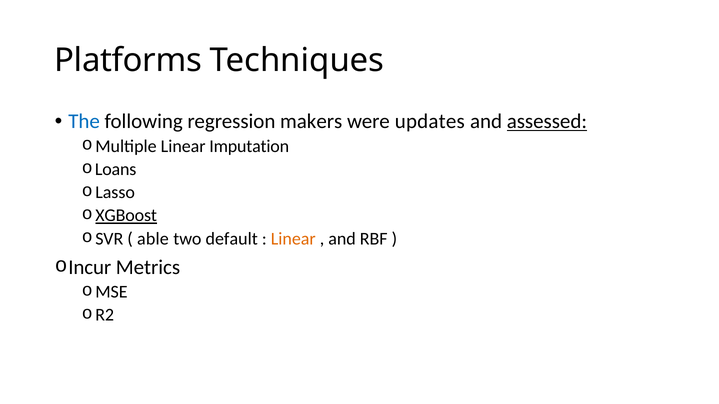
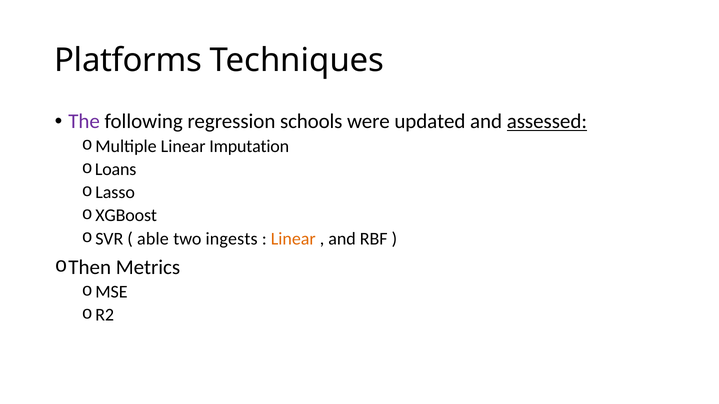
The colour: blue -> purple (84, 122)
makers: makers -> schools (311, 122)
updates: updates -> updated (430, 122)
XGBoost underline: present -> none (126, 216)
default: default -> ingests (232, 239)
Incur: Incur -> Then (90, 267)
